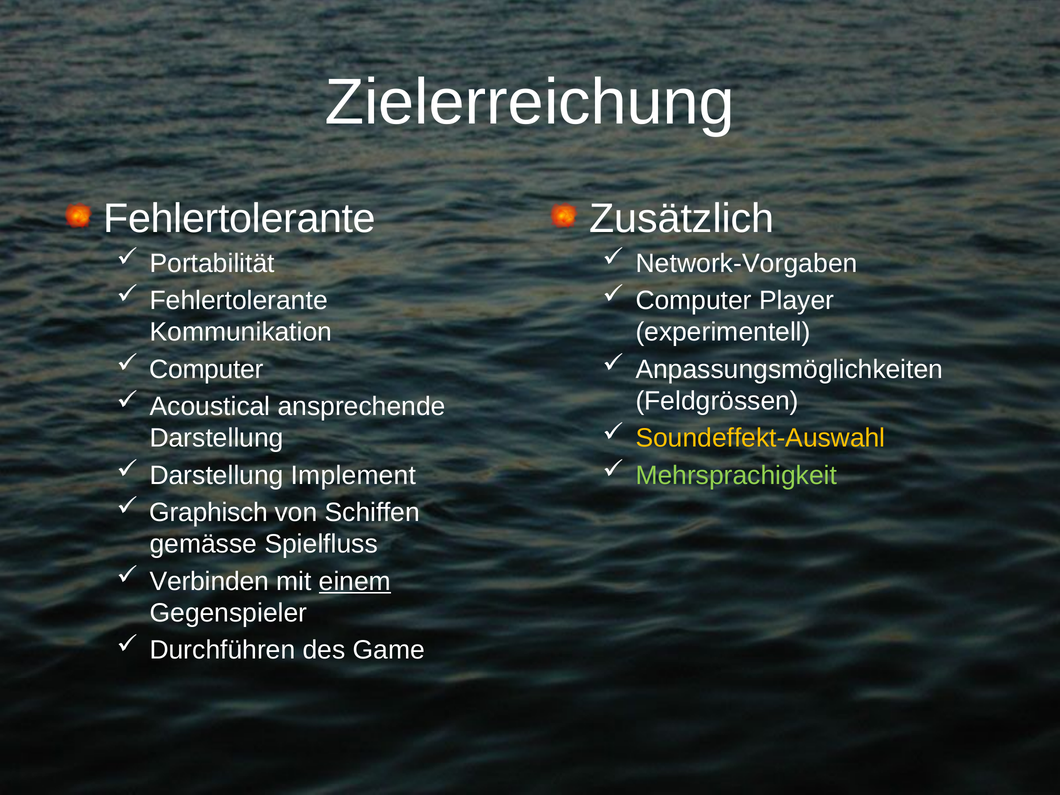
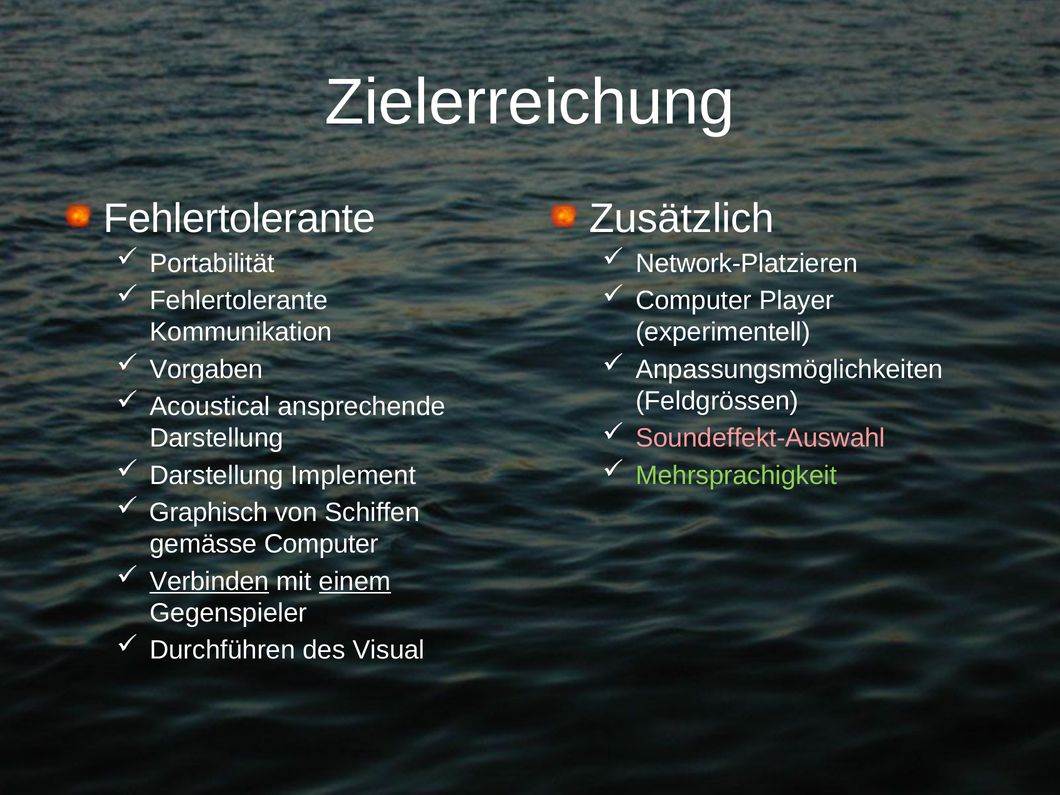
Network-Vorgaben: Network-Vorgaben -> Network-Platzieren (747, 263)
Computer: Computer -> Vorgaben (206, 369)
Soundeffekt-Auswahl colour: yellow -> pink (760, 438)
gemässe Spielfluss: Spielfluss -> Computer (321, 544)
Verbinden underline: none -> present (209, 581)
Game: Game -> Visual (389, 650)
